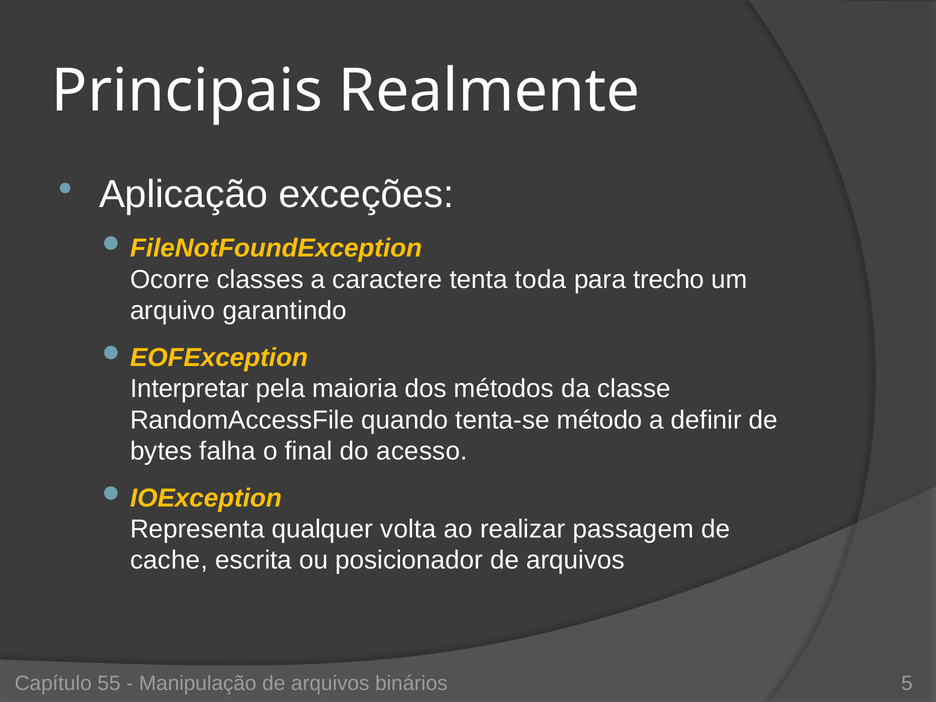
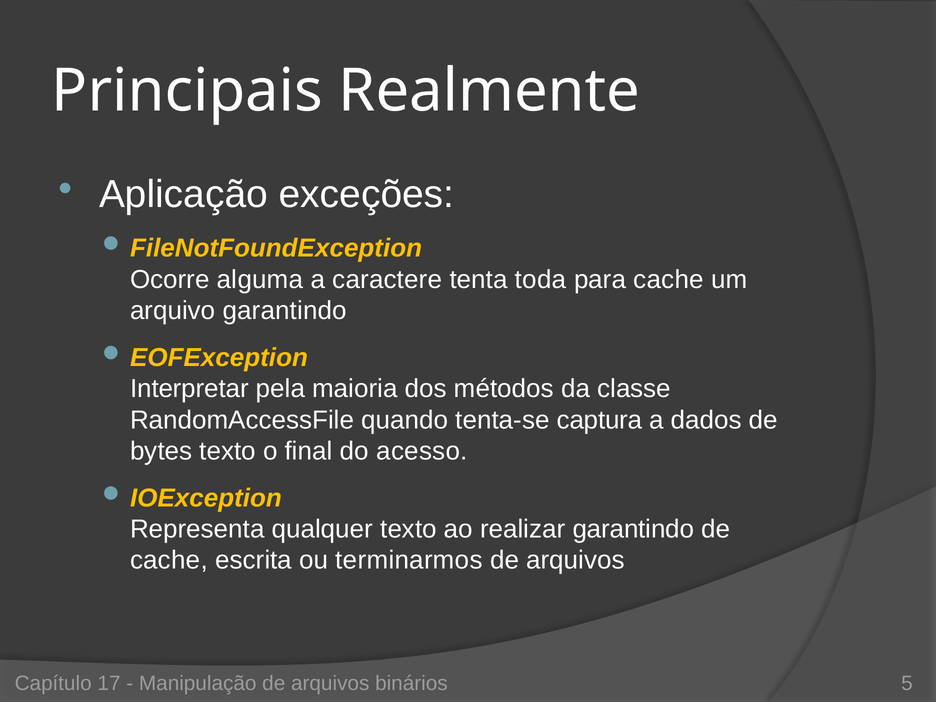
classes: classes -> alguma (260, 280)
para trecho: trecho -> cache (669, 280)
método: método -> captura (600, 420)
definir: definir -> dados (706, 420)
bytes falha: falha -> texto (228, 451)
qualquer volta: volta -> texto (408, 529)
realizar passagem: passagem -> garantindo (633, 529)
posicionador: posicionador -> terminarmos (409, 560)
55: 55 -> 17 (109, 684)
